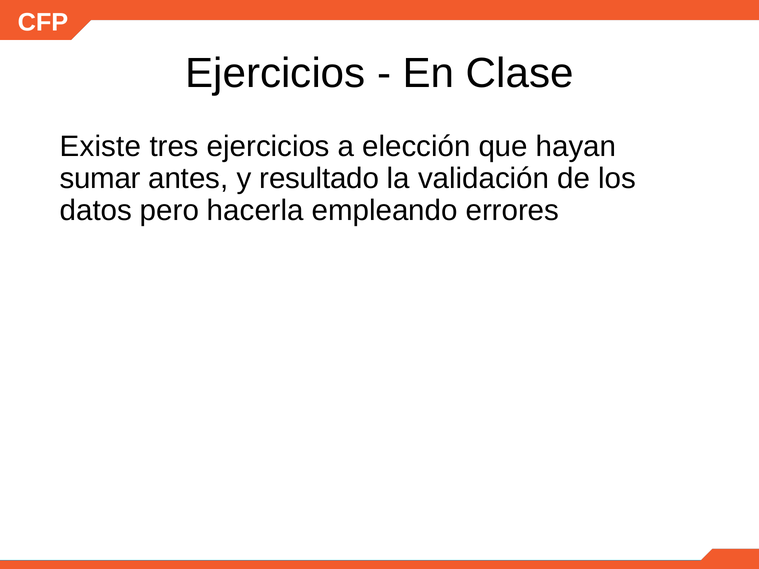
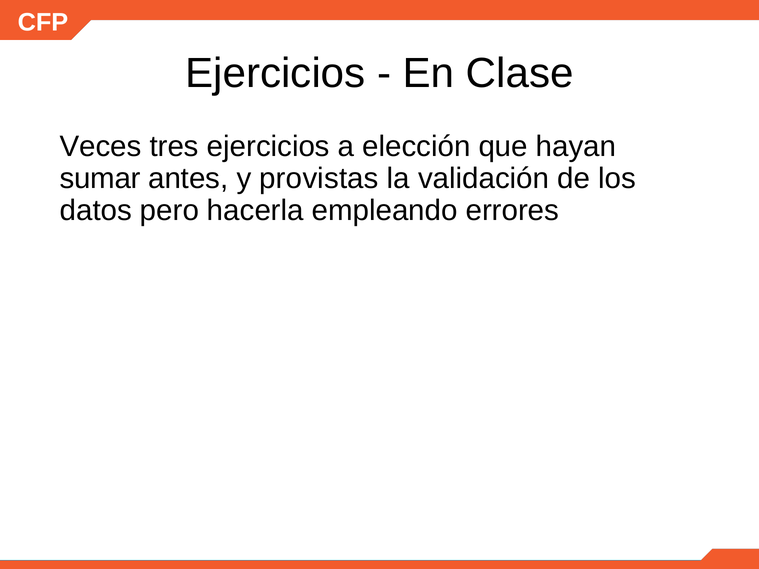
Existe: Existe -> Veces (101, 147)
resultado: resultado -> provistas (319, 179)
